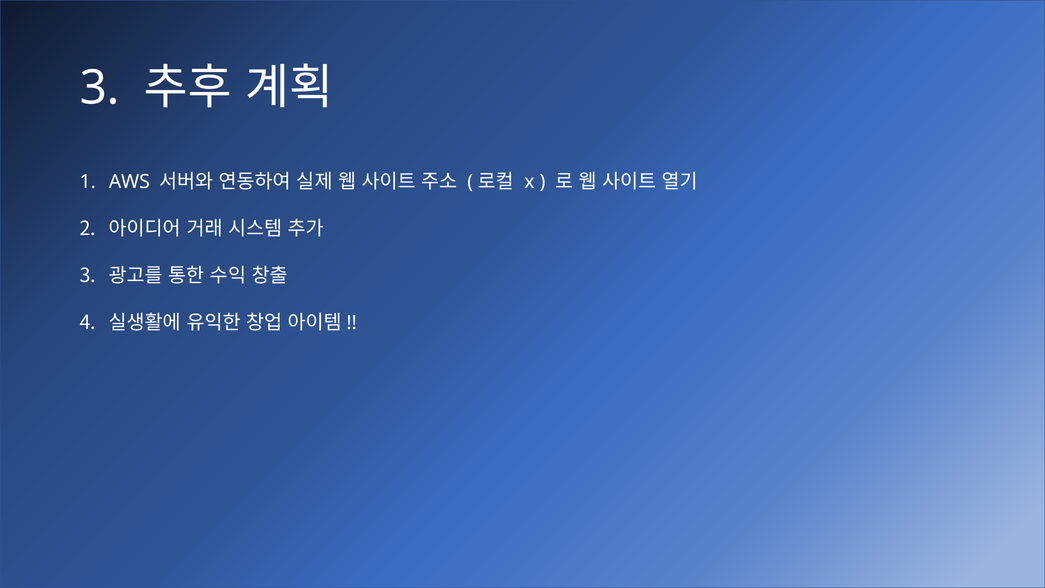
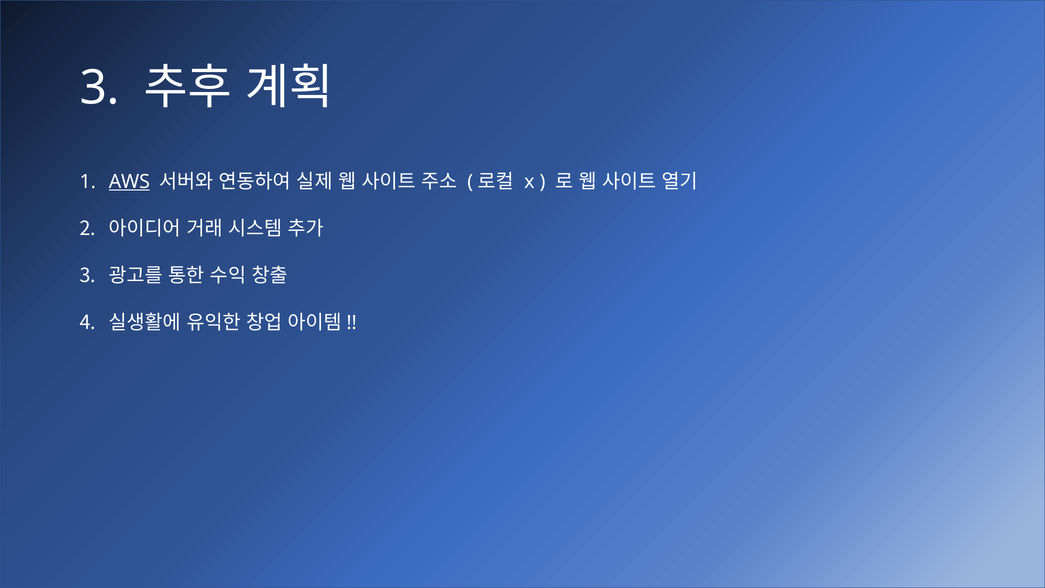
AWS underline: none -> present (129, 182)
